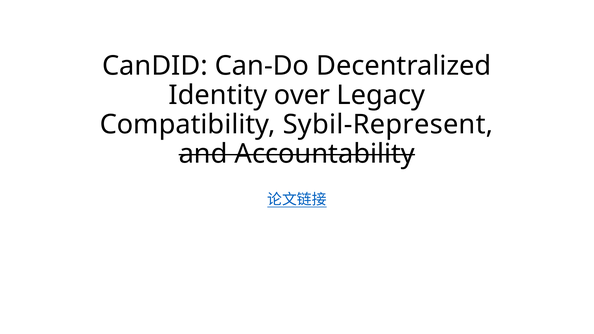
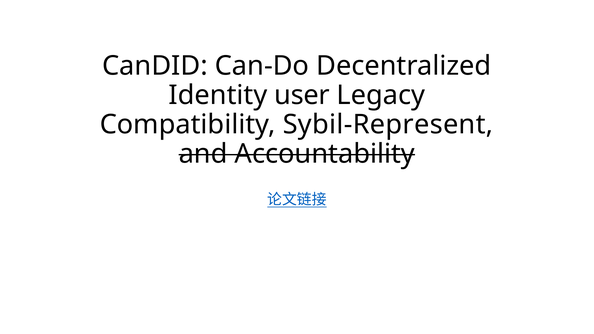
over: over -> user (302, 95)
